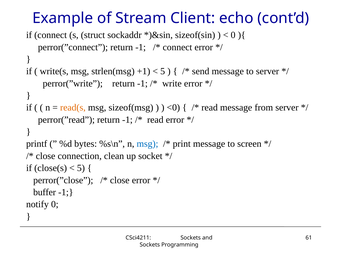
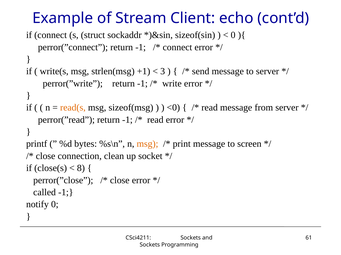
5: 5 -> 3 (163, 72)
msg colour: blue -> orange (147, 144)
5: 5 -> 8 (81, 169)
buffer: buffer -> called (45, 193)
